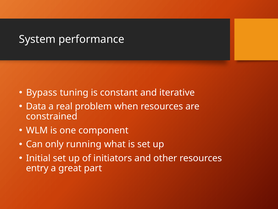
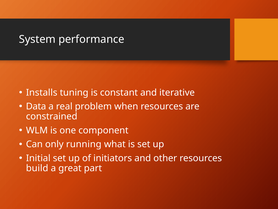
Bypass: Bypass -> Installs (42, 92)
entry: entry -> build (37, 168)
